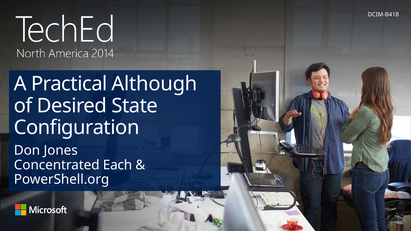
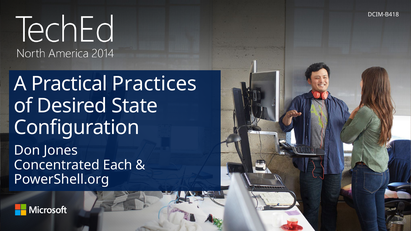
Although: Although -> Practices (154, 84)
